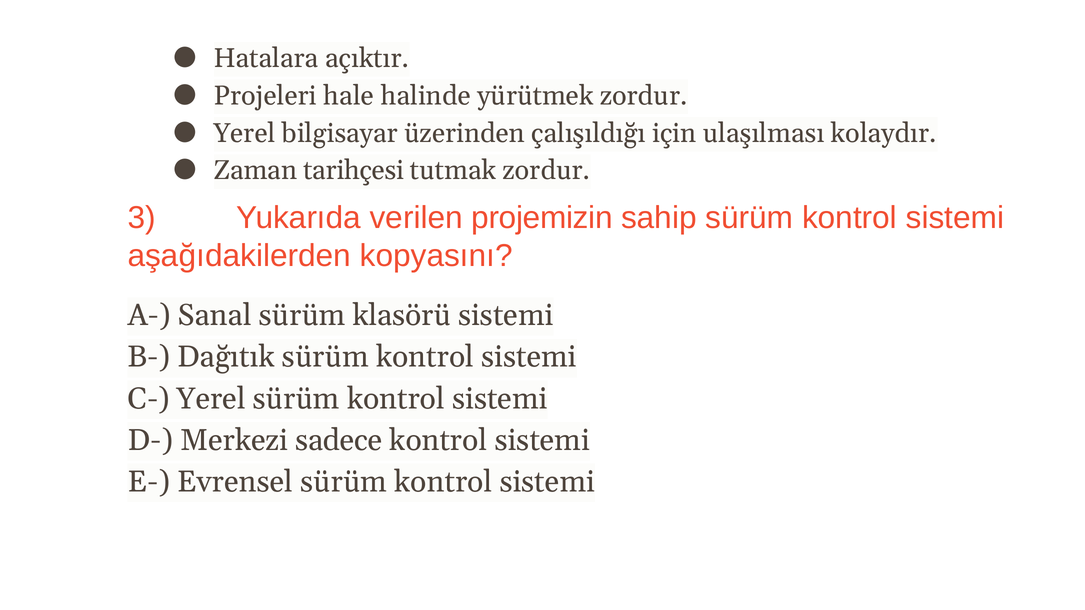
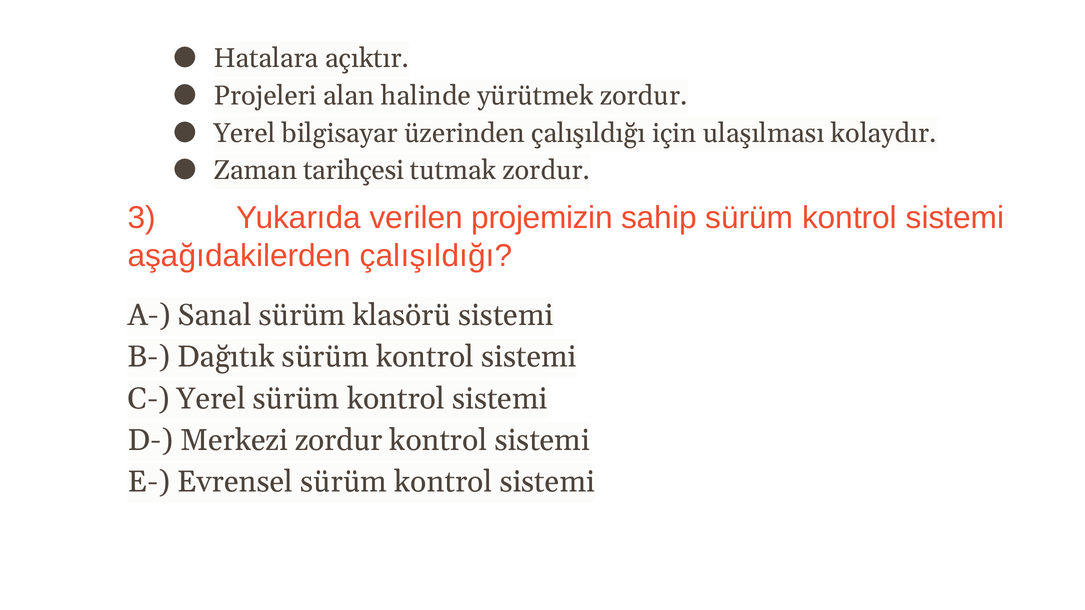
hale: hale -> alan (349, 96)
aşağıdakilerden kopyasını: kopyasını -> çalışıldığı (436, 256)
Merkezi sadece: sadece -> zordur (339, 440)
